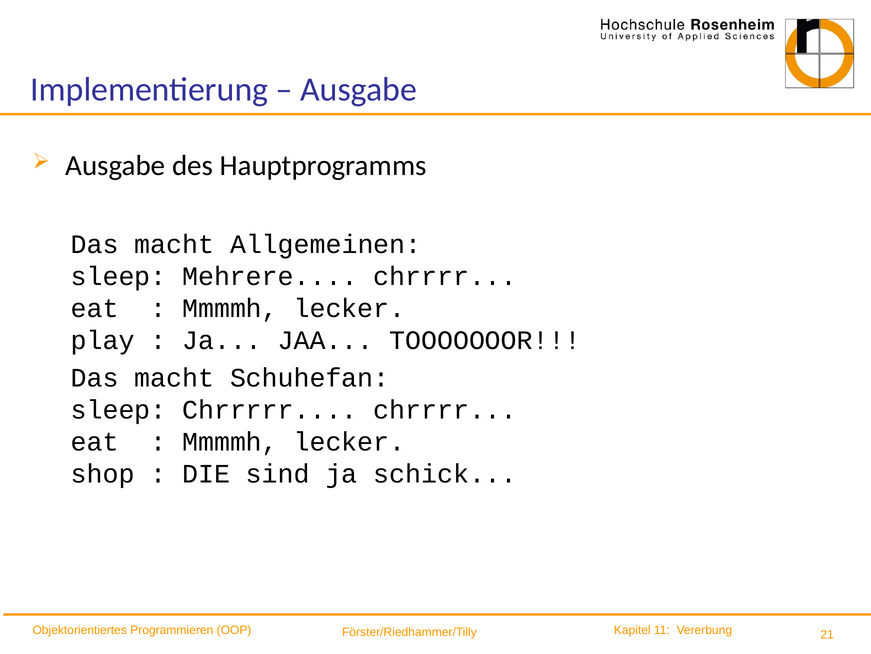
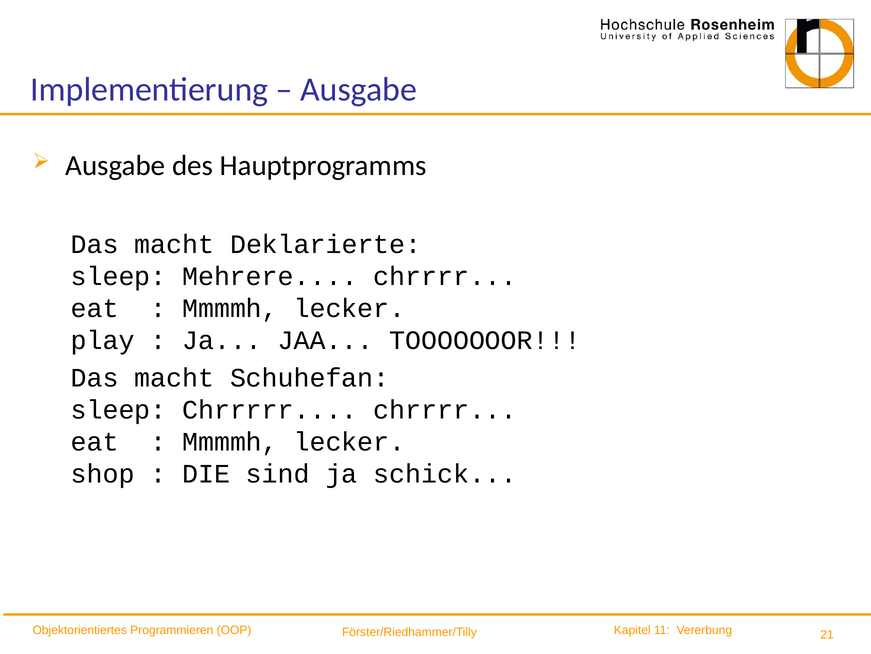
Allgemeinen: Allgemeinen -> Deklarierte (326, 244)
